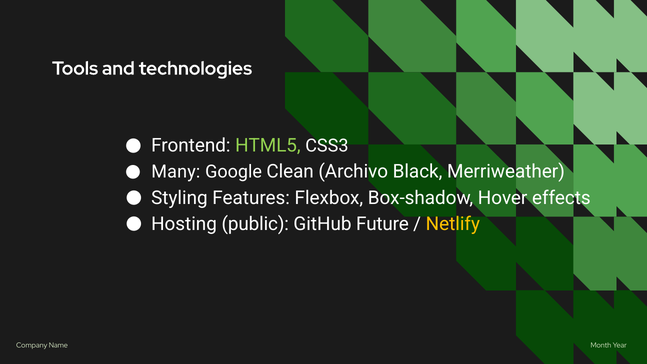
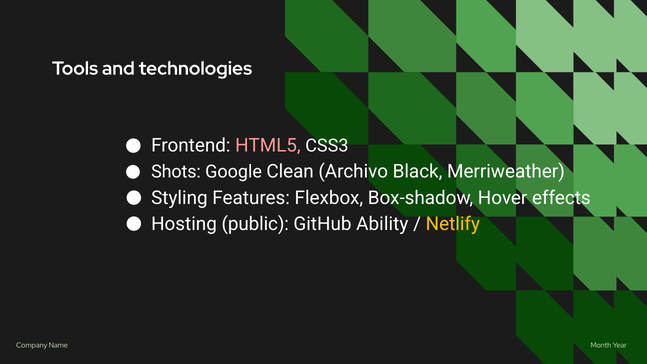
HTML5 colour: light green -> pink (268, 146)
Many: Many -> Shots (176, 172)
Future: Future -> Ability (382, 224)
